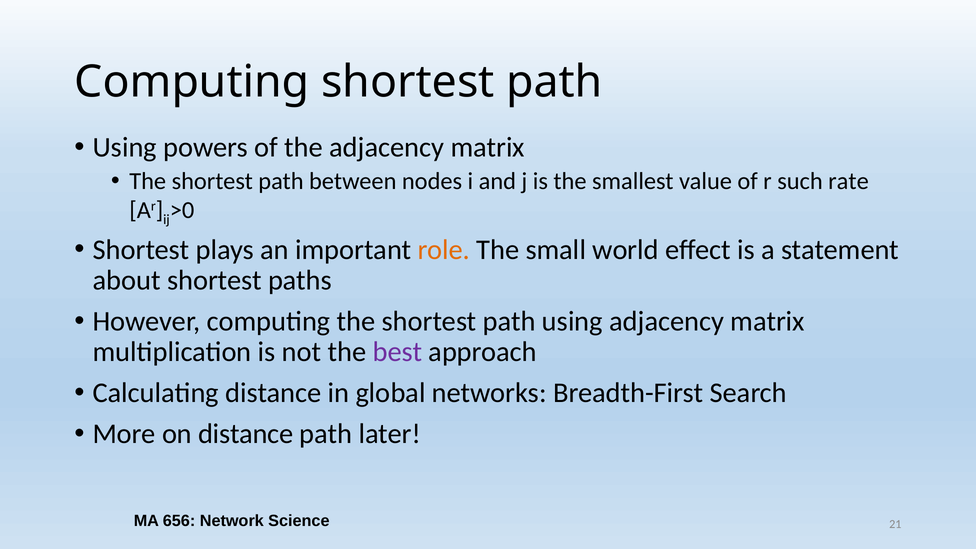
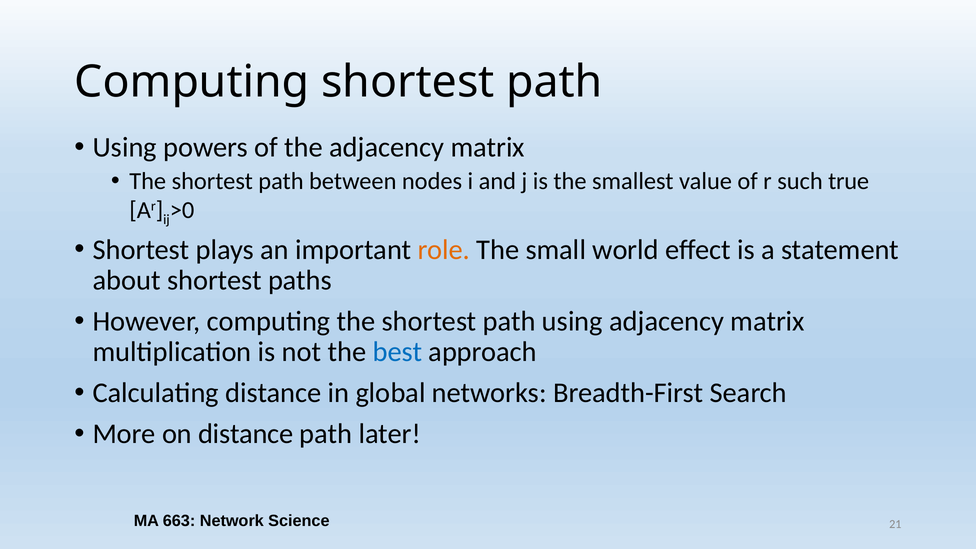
rate: rate -> true (849, 181)
best colour: purple -> blue (397, 352)
656: 656 -> 663 (179, 521)
